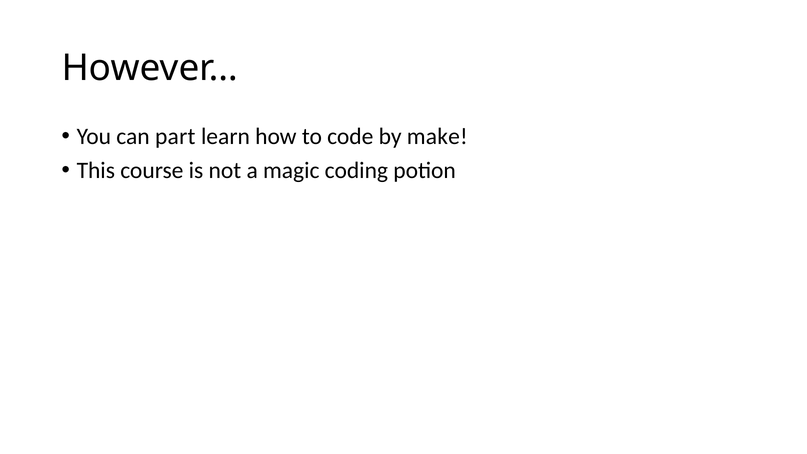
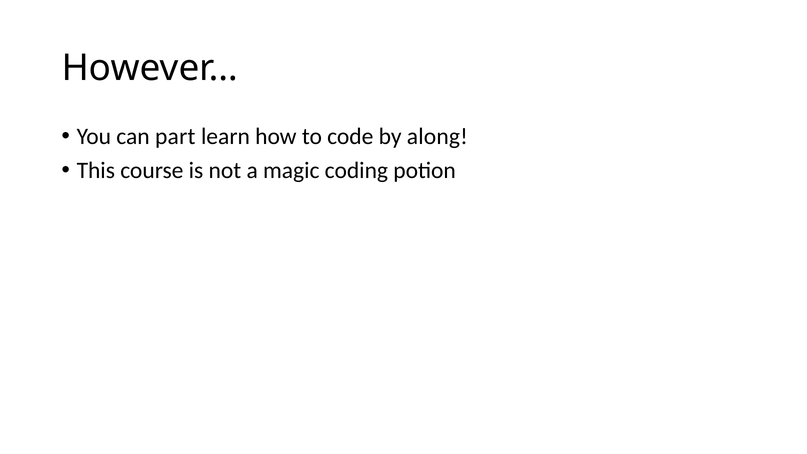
make: make -> along (437, 136)
